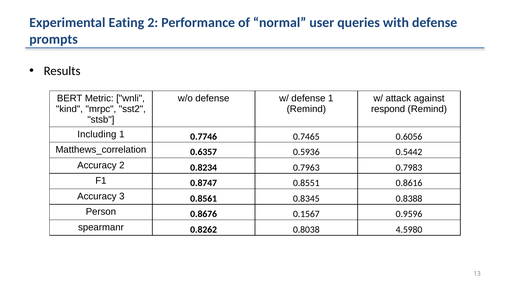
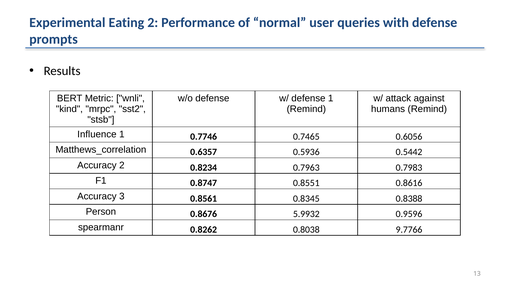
respond: respond -> humans (388, 109)
Including: Including -> Influence (97, 134)
0.1567: 0.1567 -> 5.9932 (306, 214)
4.5980: 4.5980 -> 9.7766 (409, 230)
